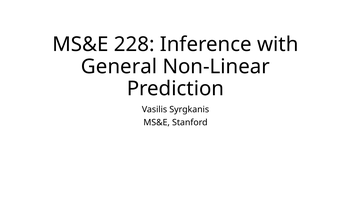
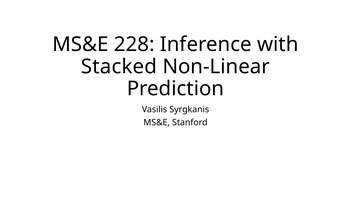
General: General -> Stacked (119, 67)
